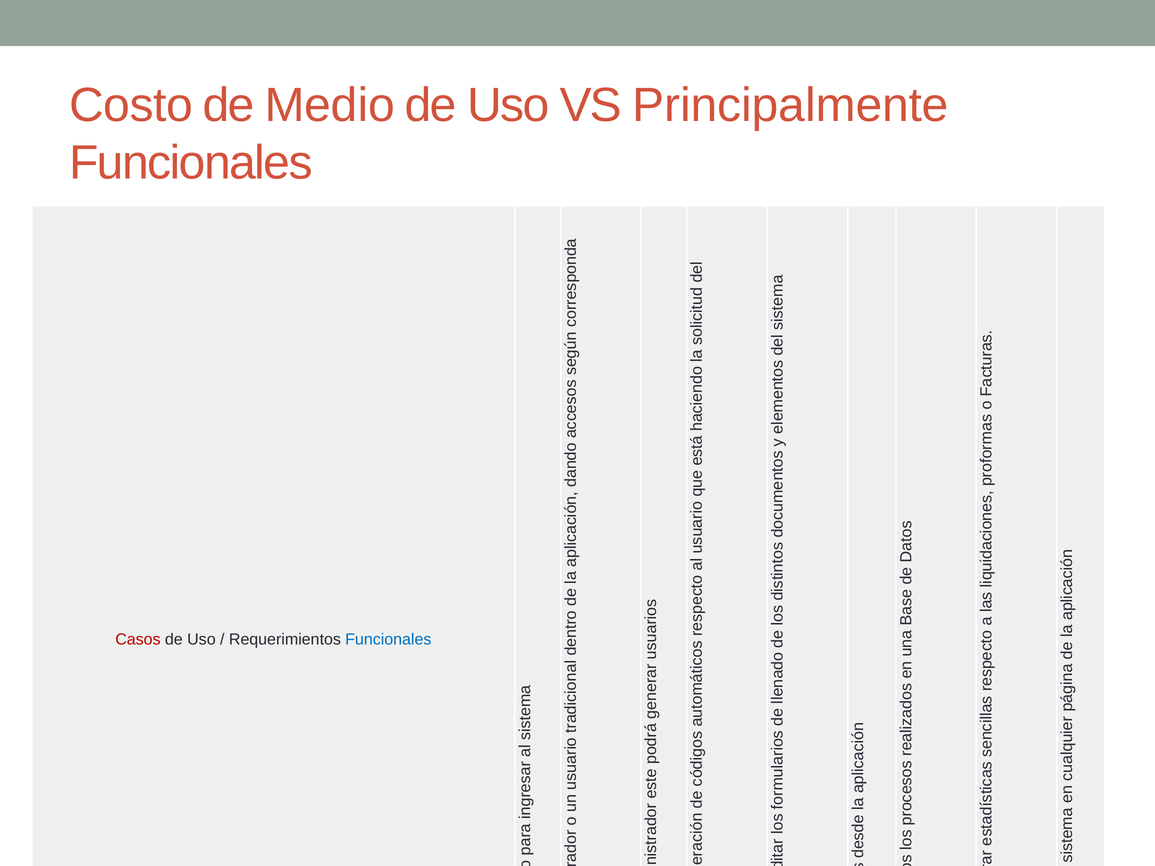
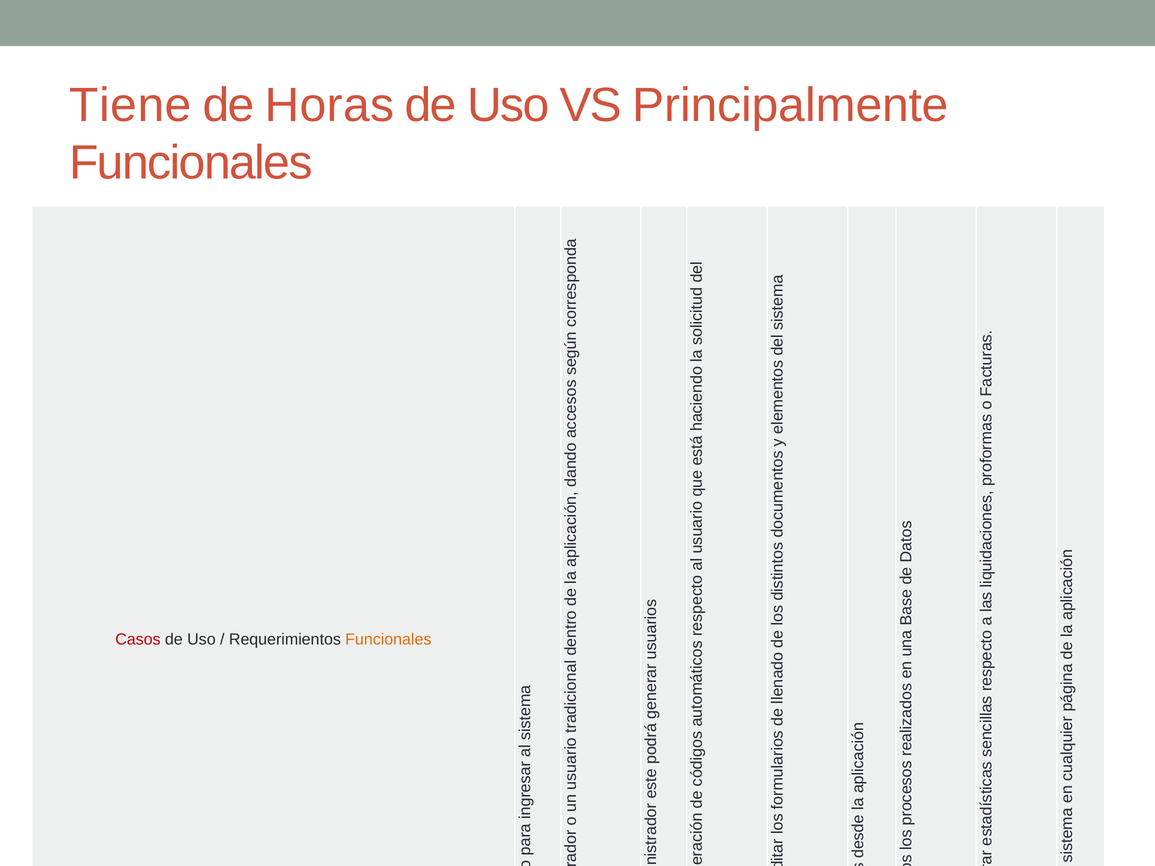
Costo: Costo -> Tiene (131, 105)
Medio: Medio -> Horas (329, 105)
Funcionales colour: blue -> orange (388, 640)
